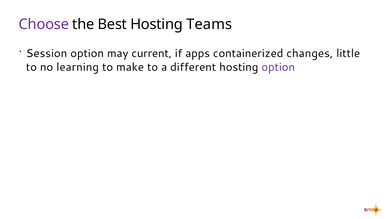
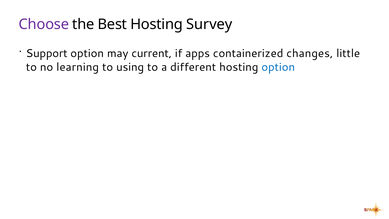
Teams: Teams -> Survey (209, 24)
Session: Session -> Support (47, 53)
make: make -> using (130, 67)
option colour: purple -> blue (278, 67)
